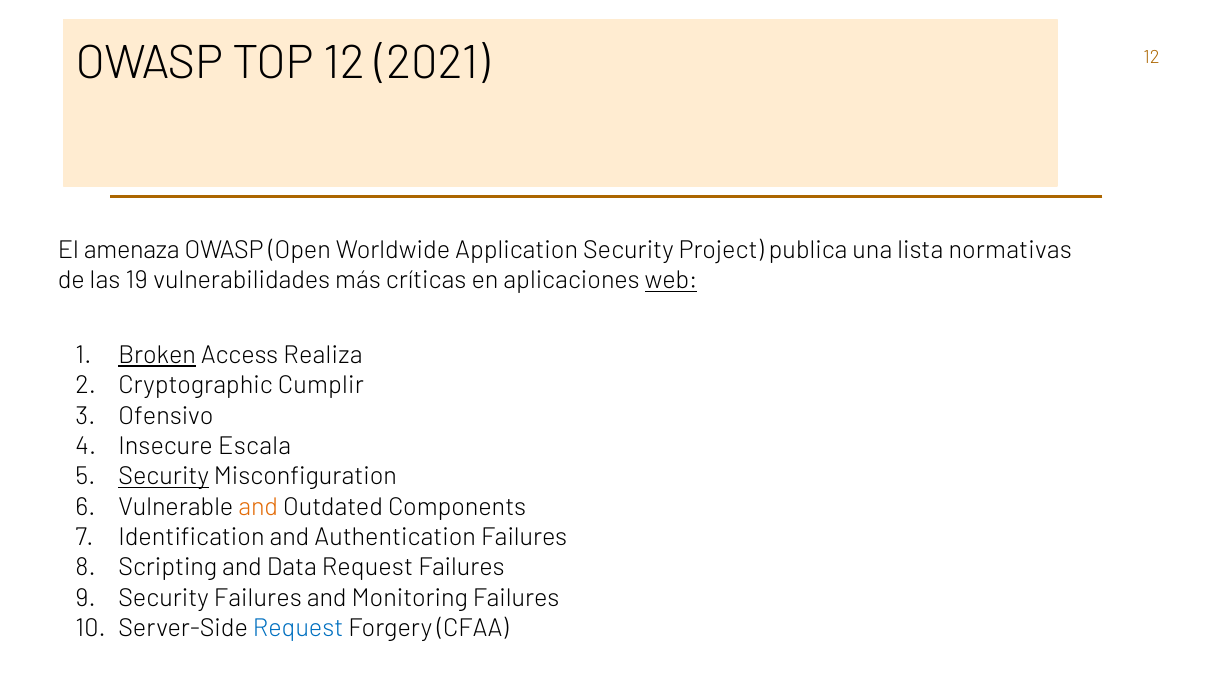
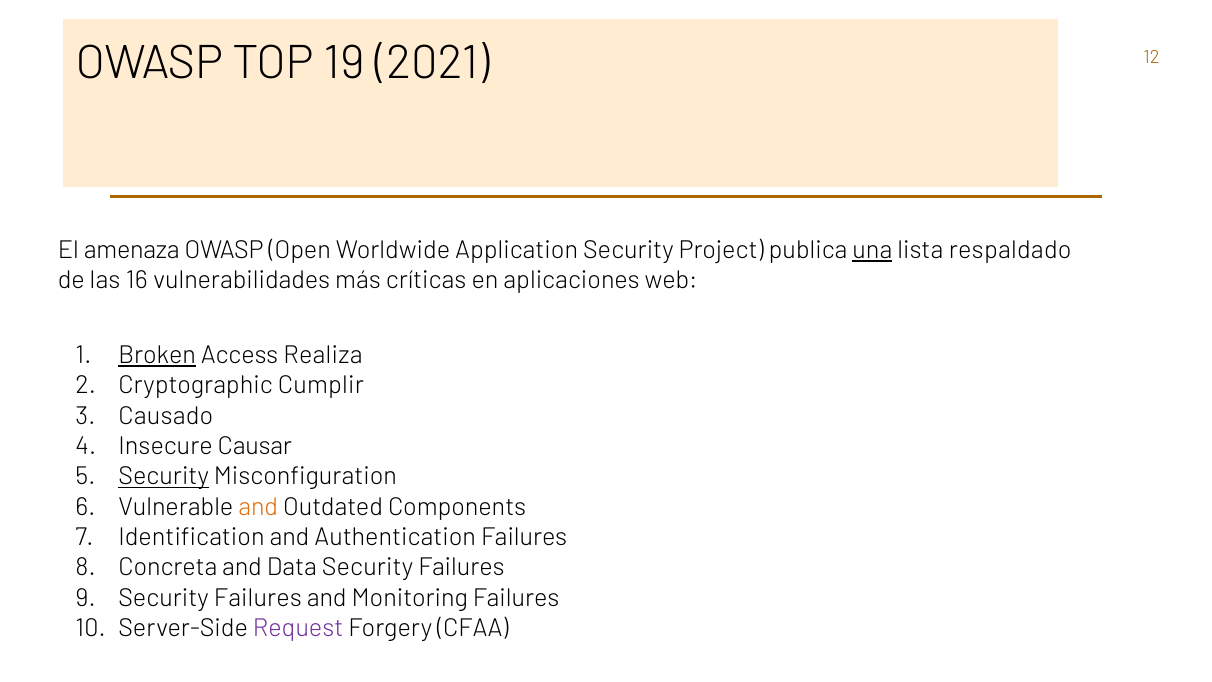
TOP 12: 12 -> 19 (344, 63)
una underline: none -> present (872, 250)
normativas: normativas -> respaldado (1010, 250)
19: 19 -> 16 (137, 280)
web underline: present -> none (671, 280)
Ofensivo: Ofensivo -> Causado (166, 416)
Escala: Escala -> Causar (255, 446)
Scripting: Scripting -> Concreta (168, 567)
Data Request: Request -> Security (368, 567)
Request colour: blue -> purple (298, 628)
